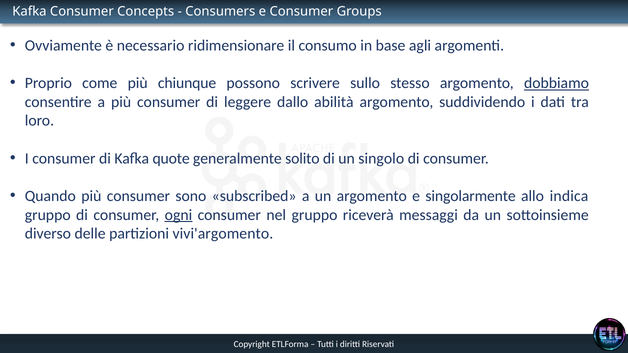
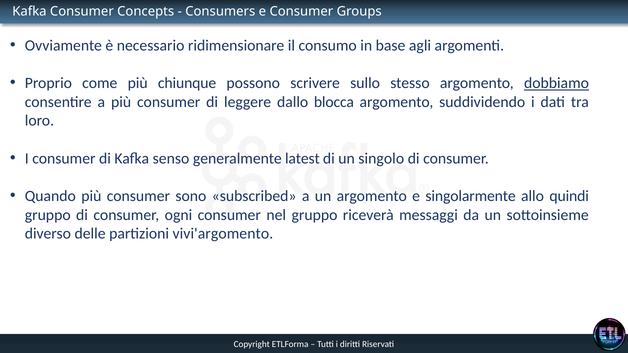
abilità: abilità -> blocca (334, 102)
quote: quote -> senso (171, 159)
solito: solito -> latest (302, 159)
indica: indica -> quindi (569, 196)
ogni underline: present -> none (178, 215)
